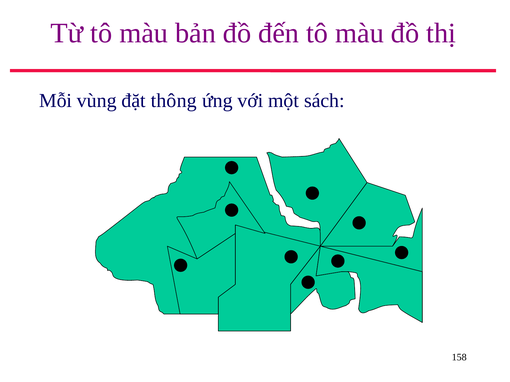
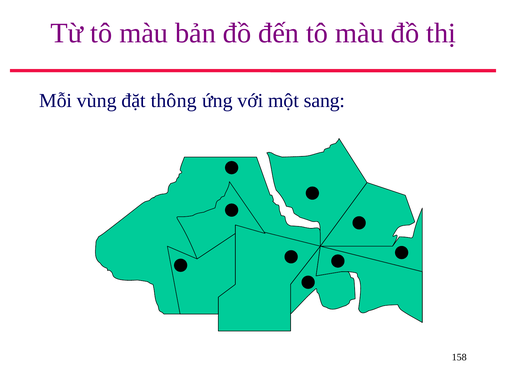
sách: sách -> sang (324, 101)
